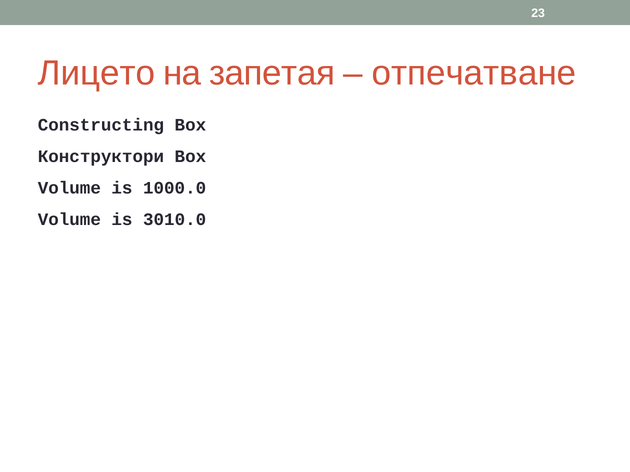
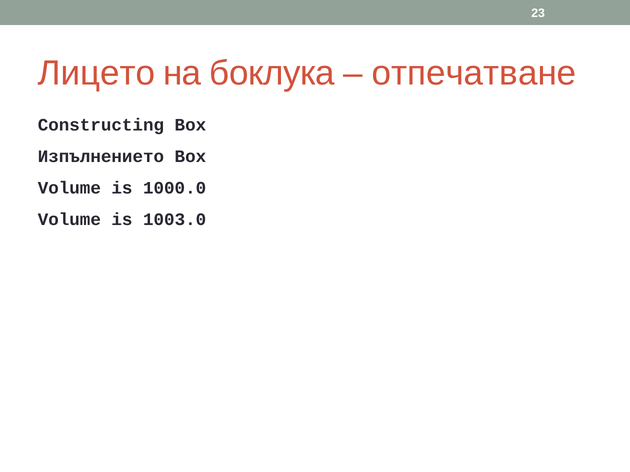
запетая: запетая -> боклука (272, 73)
Конструктори: Конструктори -> Изпълнението (101, 157)
3010.0: 3010.0 -> 1003.0 (175, 220)
